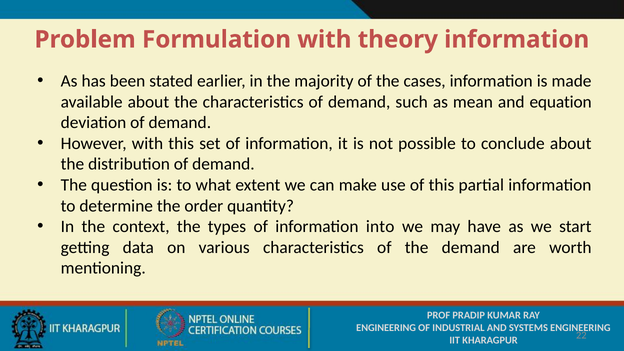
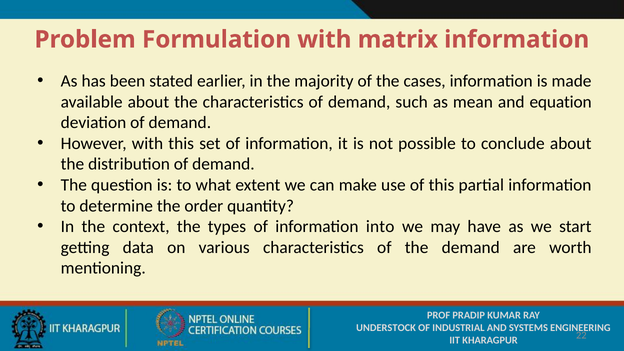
theory: theory -> matrix (398, 40)
ENGINEERING: ENGINEERING -> UNDERSTOCK (386, 328)
